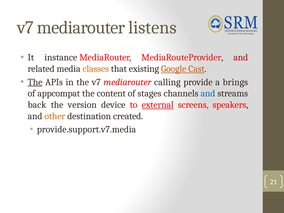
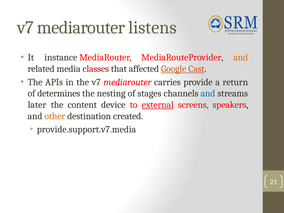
and colour: red -> orange (241, 57)
classes colour: orange -> red (96, 69)
existing: existing -> affected (144, 69)
The underline: present -> none (35, 82)
calling: calling -> carries (167, 82)
brings: brings -> return (235, 82)
appcompat: appcompat -> determines (59, 93)
content: content -> nesting (111, 93)
back: back -> later (37, 105)
version: version -> content (82, 105)
